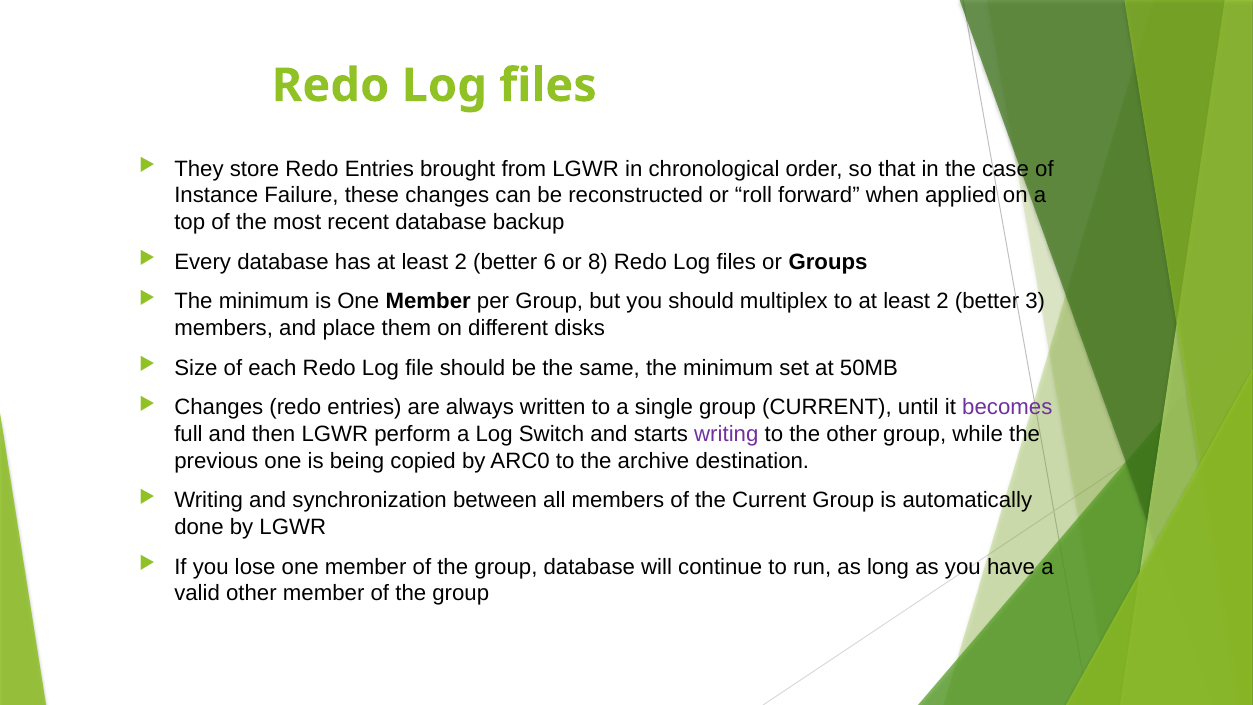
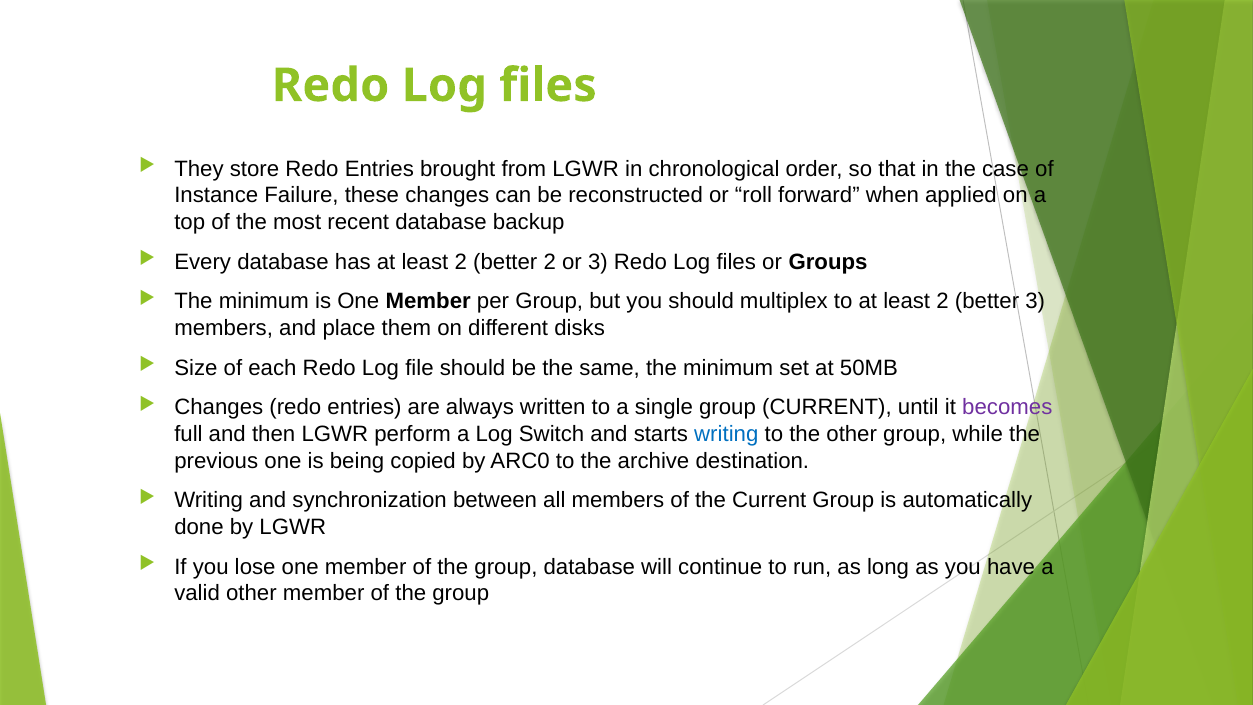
better 6: 6 -> 2 (550, 262)
or 8: 8 -> 3 (598, 262)
writing colour: purple -> blue (726, 434)
